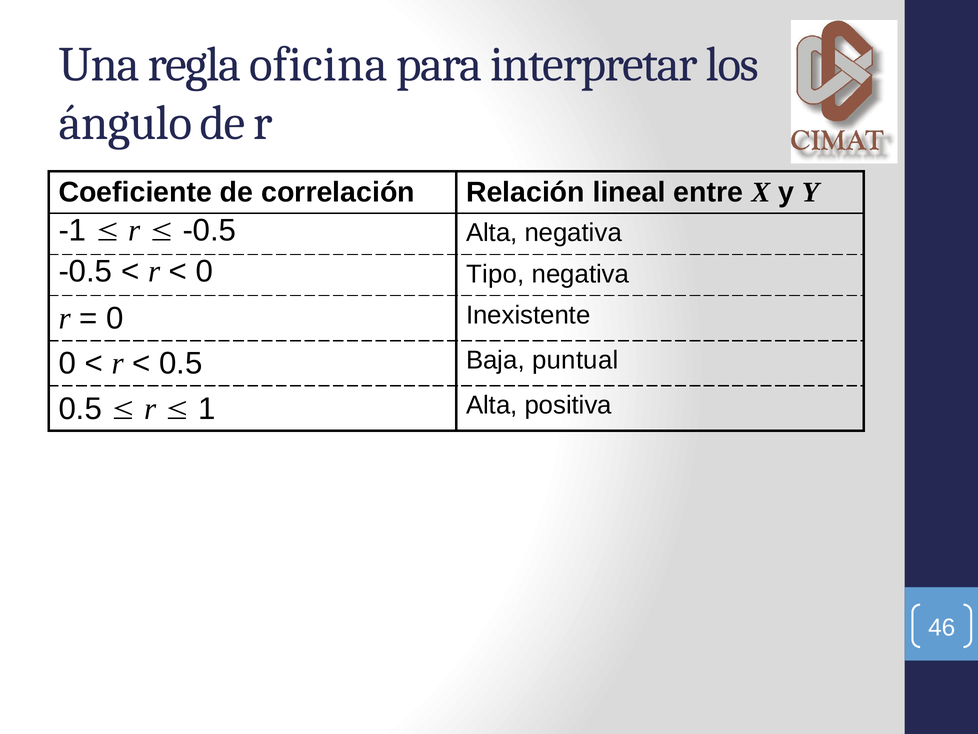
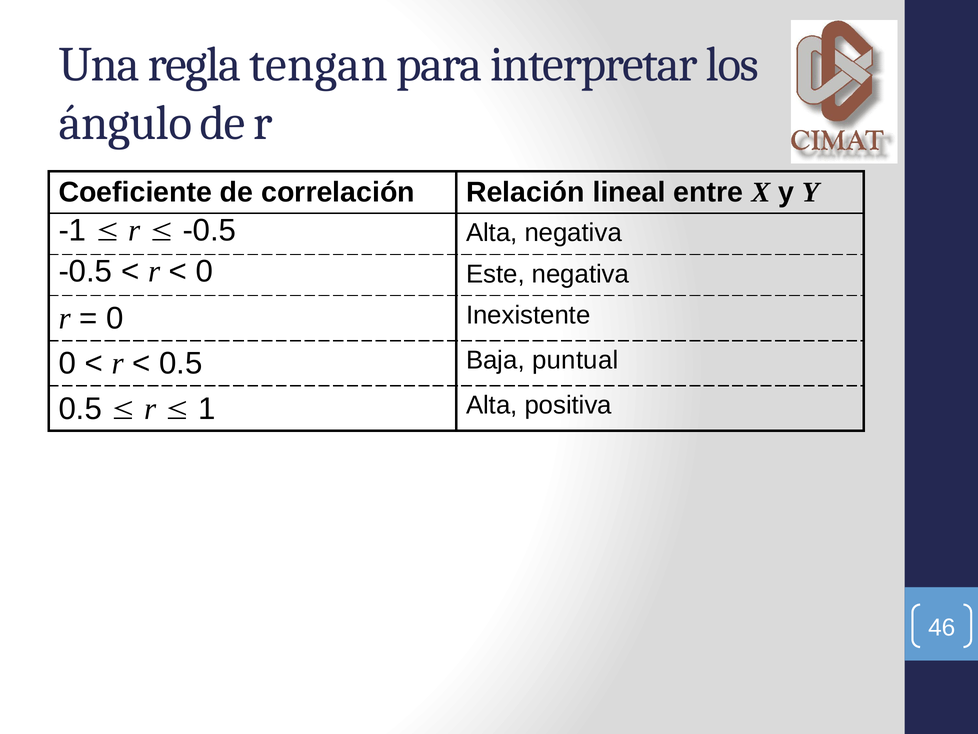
oficina: oficina -> tengan (319, 65)
Tipo: Tipo -> Este (495, 274)
